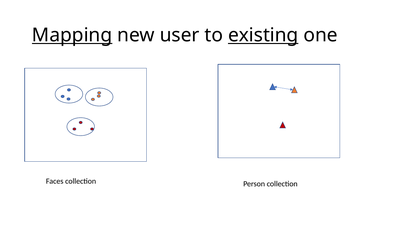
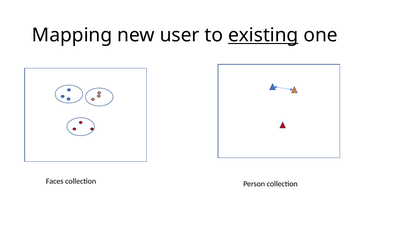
Mapping underline: present -> none (72, 35)
